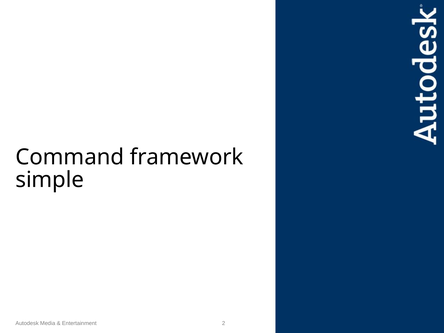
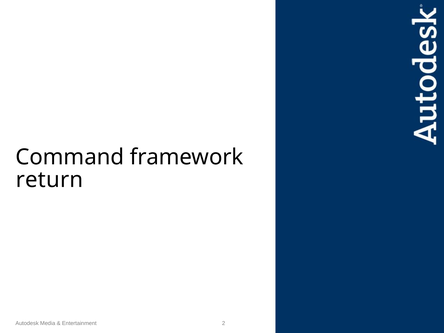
simple: simple -> return (50, 180)
